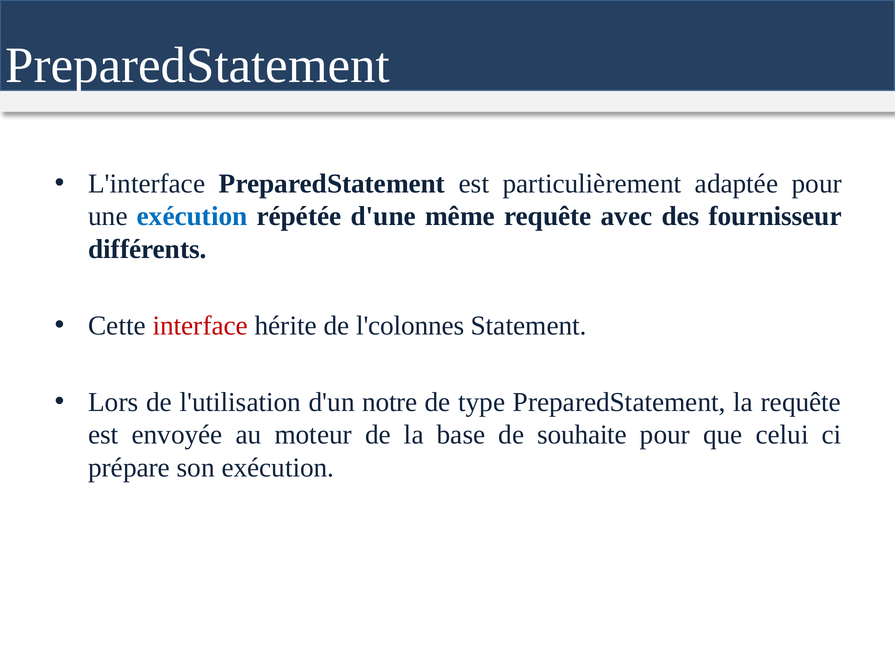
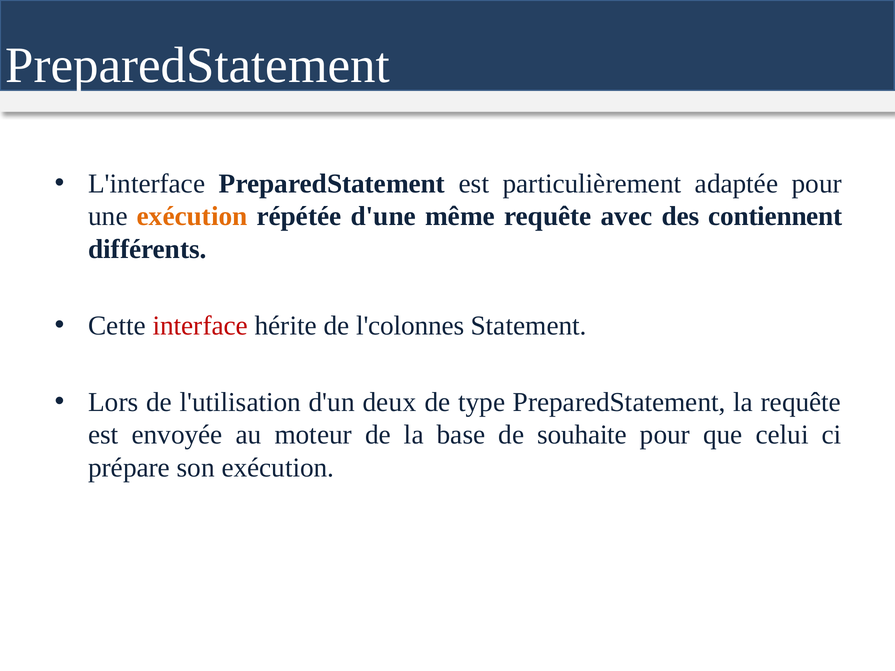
exécution colour: blue -> orange (192, 216)
fournisseur: fournisseur -> contiennent (775, 216)
notre: notre -> deux (390, 402)
